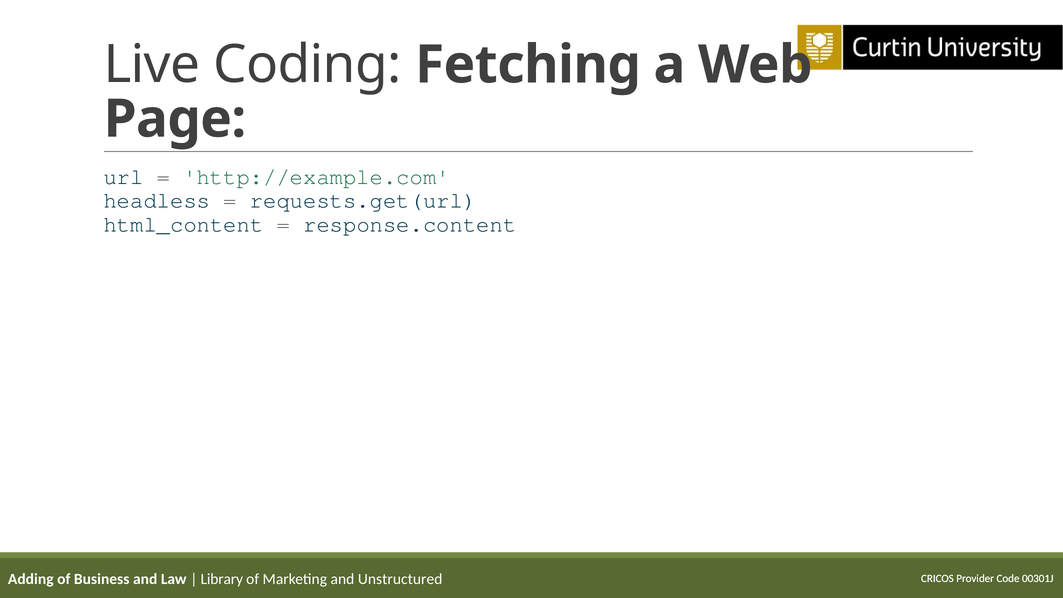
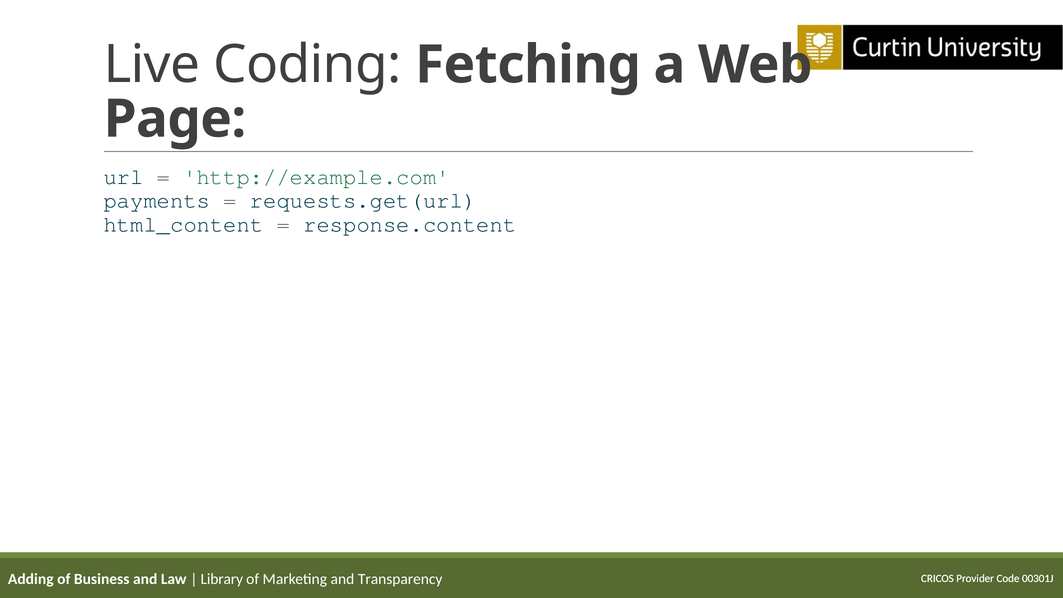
headless: headless -> payments (157, 201)
Unstructured: Unstructured -> Transparency (400, 579)
